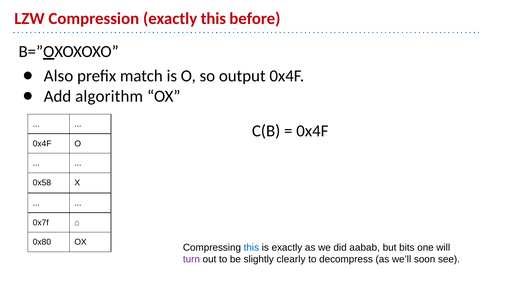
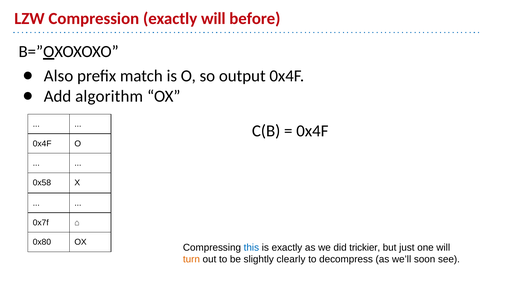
exactly this: this -> will (213, 19)
aabab: aabab -> trickier (365, 247)
bits: bits -> just (407, 247)
turn colour: purple -> orange (191, 259)
